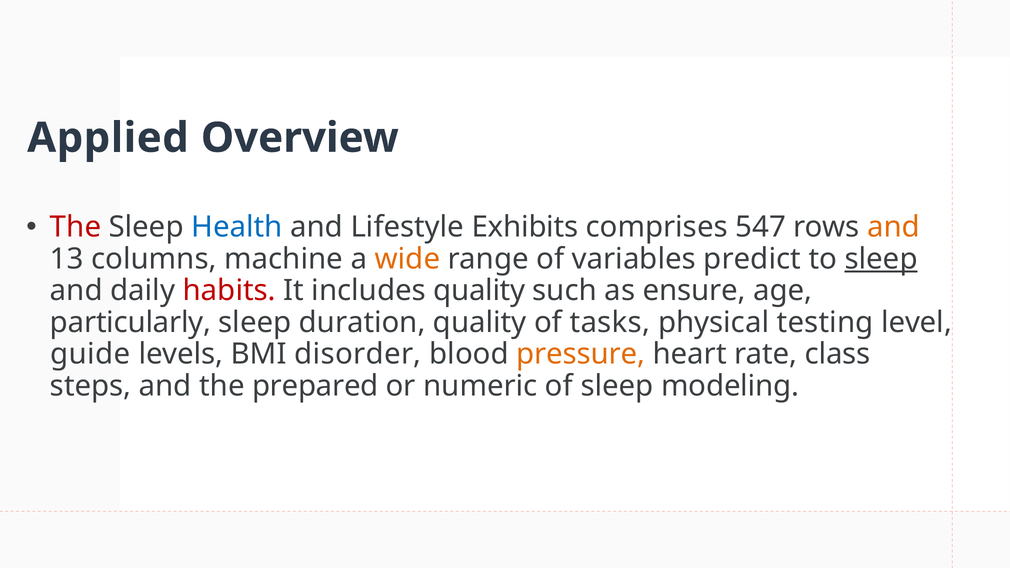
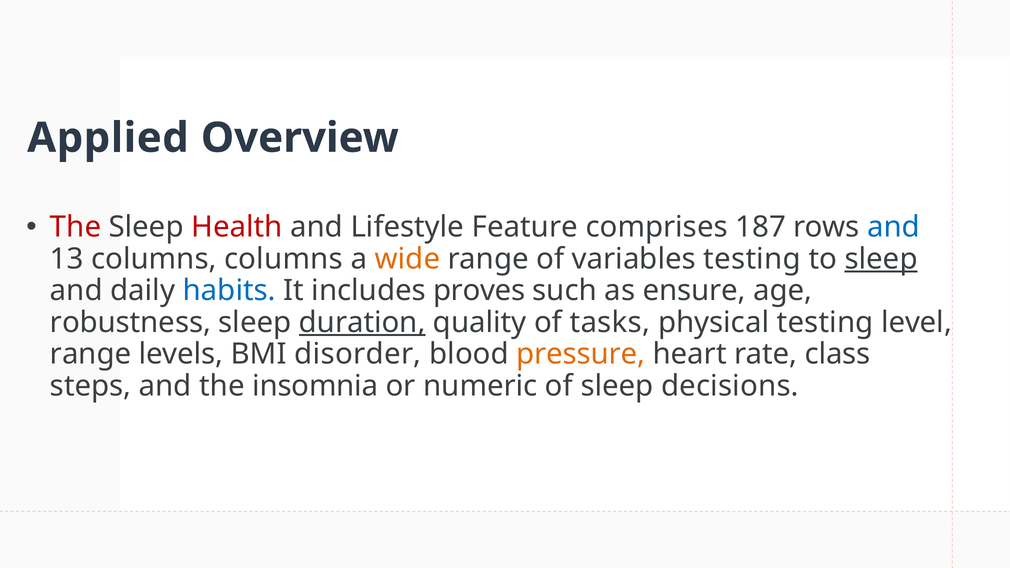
Health colour: blue -> red (237, 227)
Exhibits: Exhibits -> Feature (525, 227)
547: 547 -> 187 (761, 227)
and colour: orange -> blue (893, 227)
columns machine: machine -> columns (283, 259)
variables predict: predict -> testing (752, 259)
habits colour: red -> blue (229, 291)
includes quality: quality -> proves (479, 291)
particularly: particularly -> robustness (130, 322)
duration underline: none -> present (362, 322)
guide: guide -> range (91, 354)
prepared: prepared -> insomnia (315, 386)
modeling: modeling -> decisions (730, 386)
